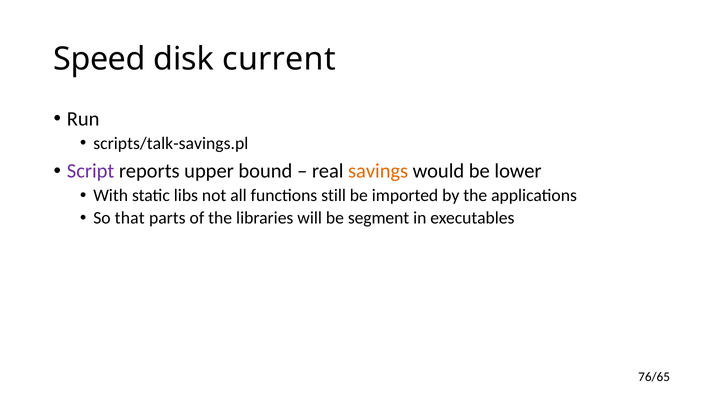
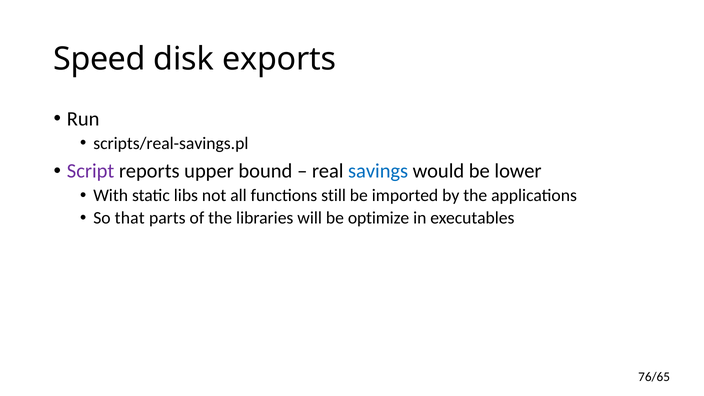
current: current -> exports (279, 59)
scripts/talk-savings.pl: scripts/talk-savings.pl -> scripts/real-savings.pl (171, 143)
savings colour: orange -> blue (378, 171)
segment: segment -> optimize (379, 218)
